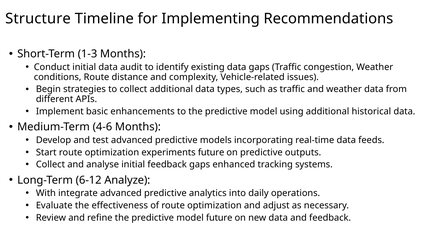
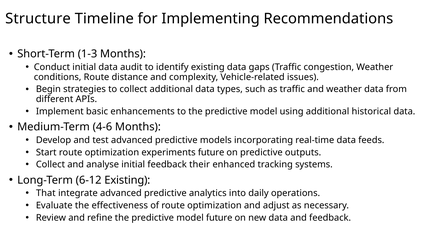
feedback gaps: gaps -> their (200, 165)
6-12 Analyze: Analyze -> Existing (127, 180)
With: With -> That (46, 193)
